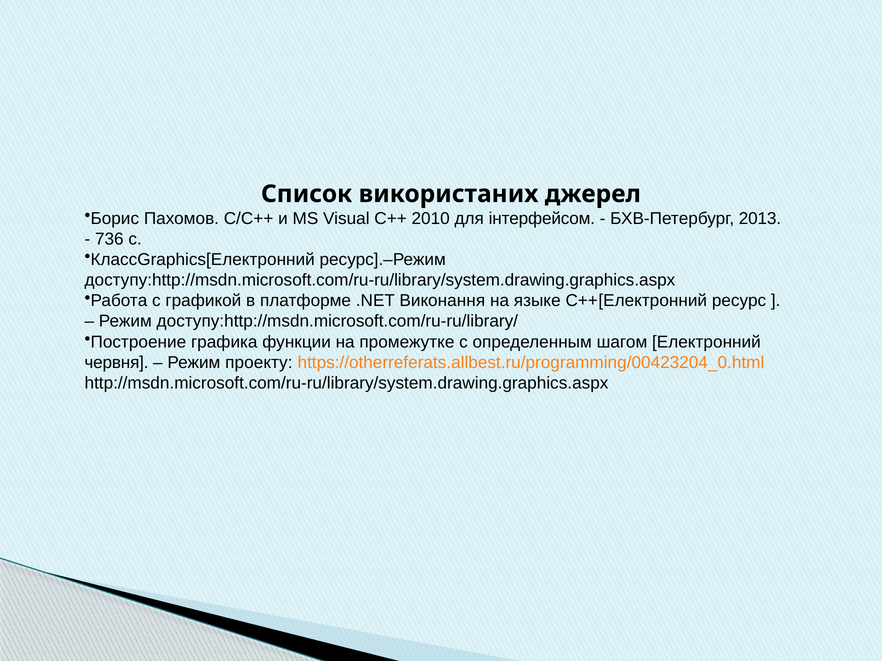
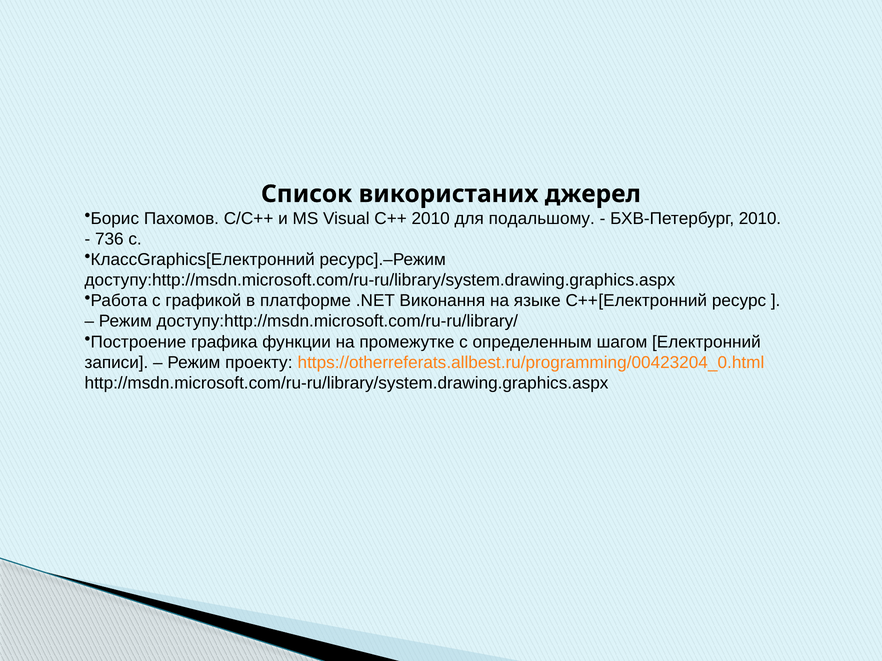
інтерфейсом: інтерфейсом -> подальшому (542, 219)
БХВ-Петербург 2013: 2013 -> 2010 (760, 219)
червня: червня -> записи (116, 363)
